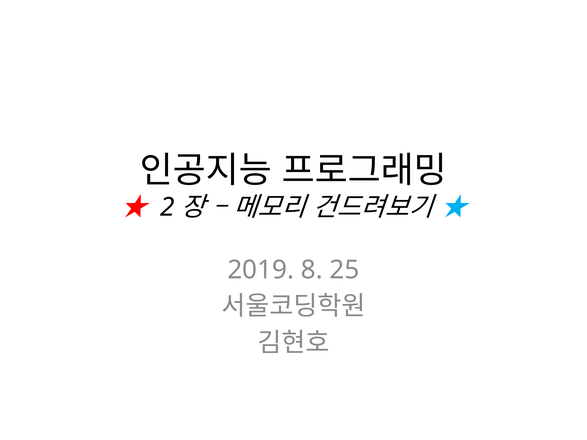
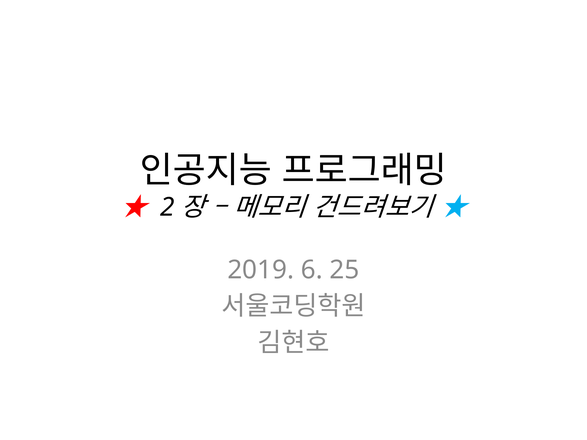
8: 8 -> 6 (312, 270)
